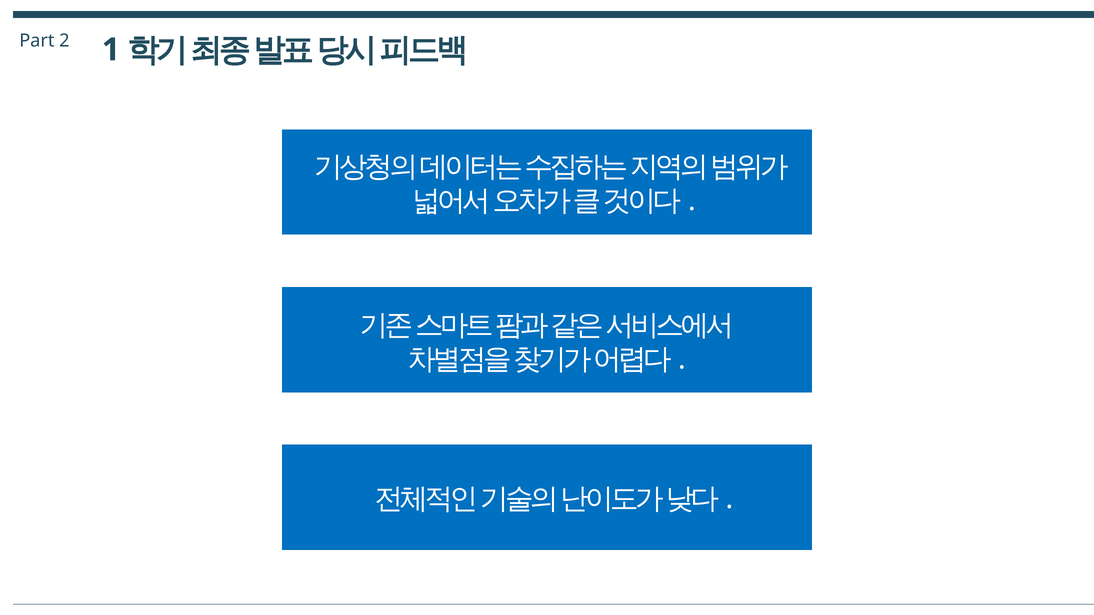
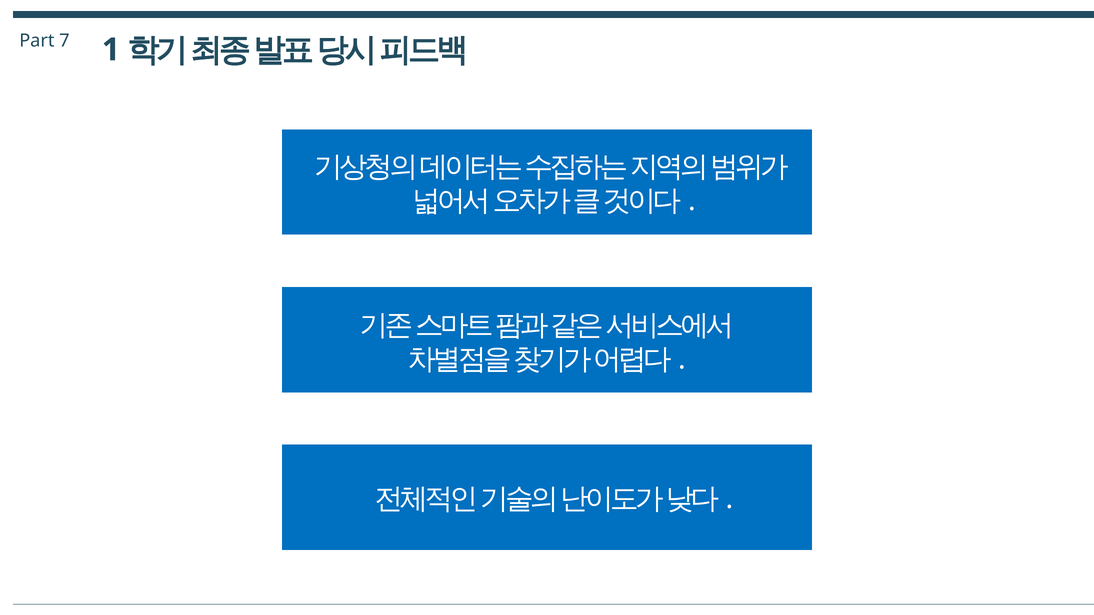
2: 2 -> 7 (64, 41)
